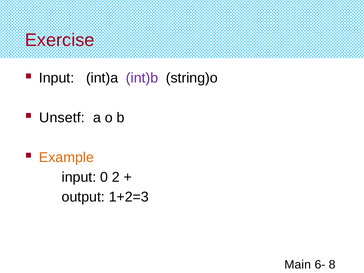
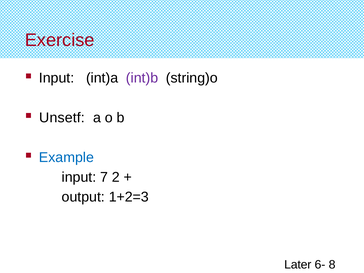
Example colour: orange -> blue (66, 157)
0: 0 -> 7 (104, 177)
Main: Main -> Later (298, 265)
